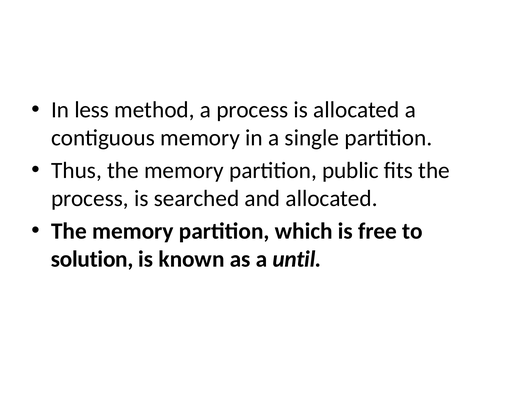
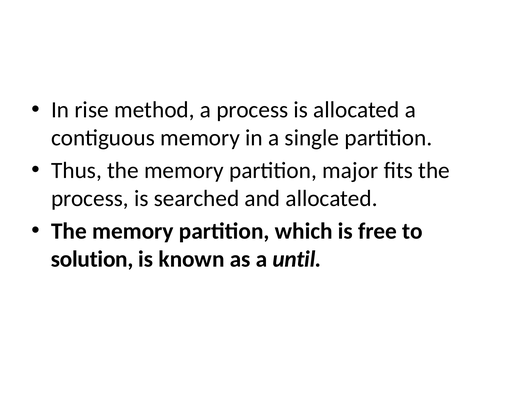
less: less -> rise (92, 110)
public: public -> major (350, 170)
